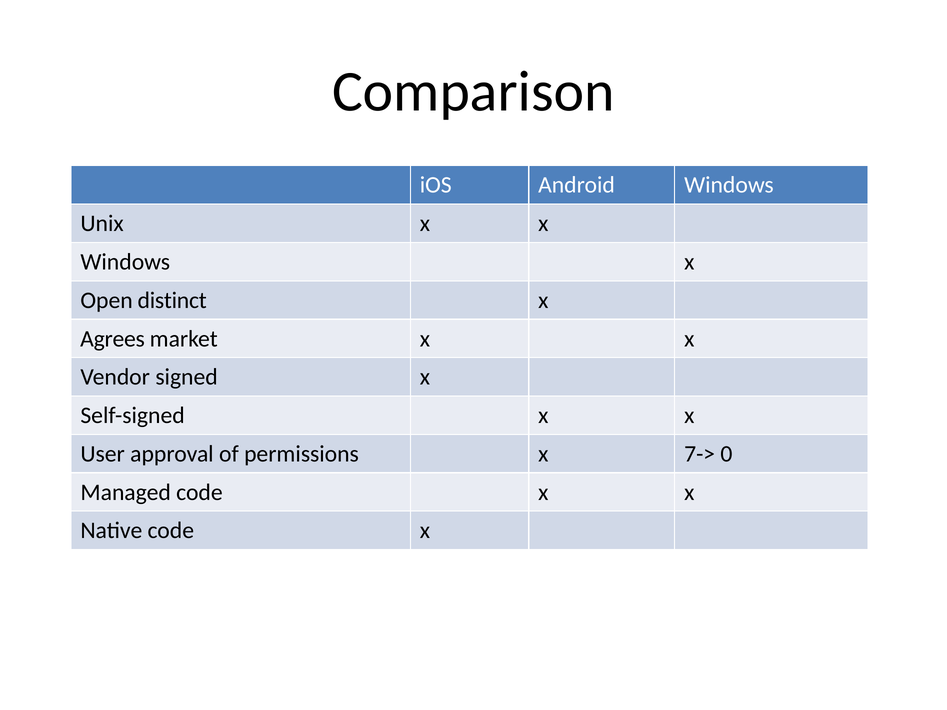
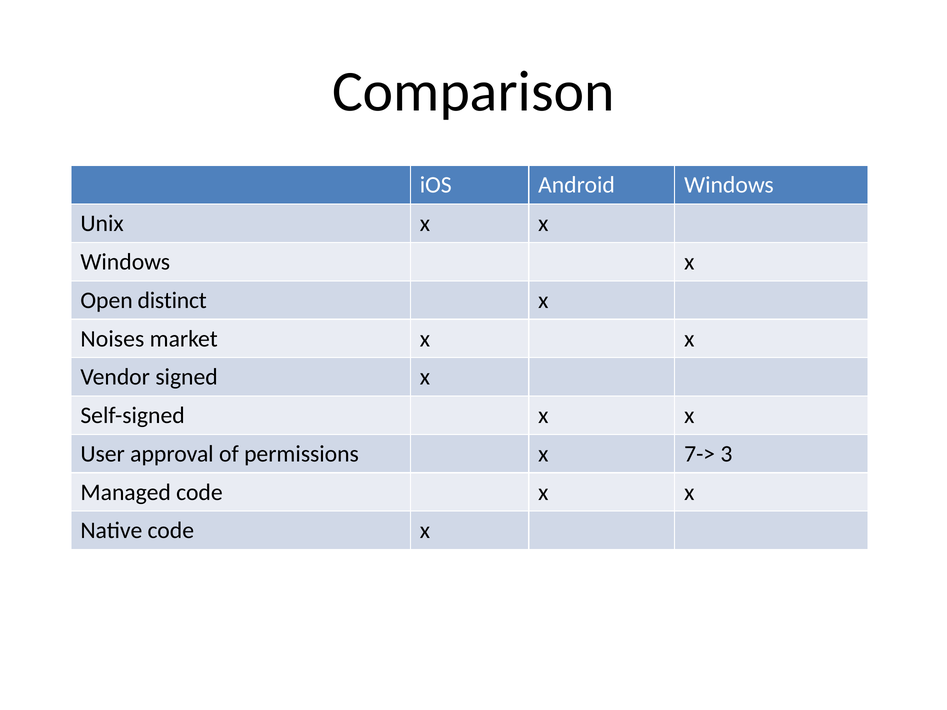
Agrees: Agrees -> Noises (112, 339)
0: 0 -> 3 (726, 454)
